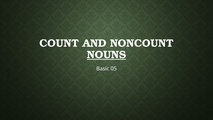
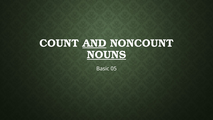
AND underline: none -> present (94, 43)
